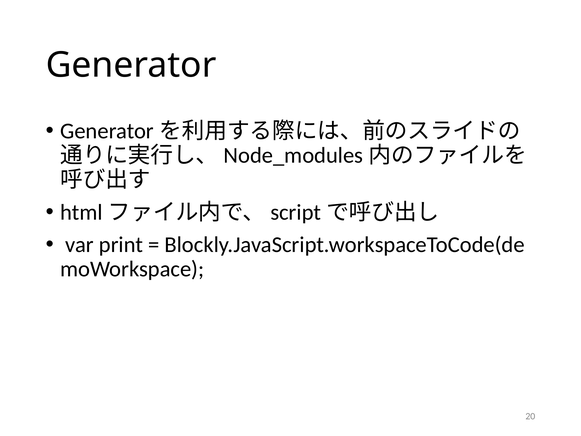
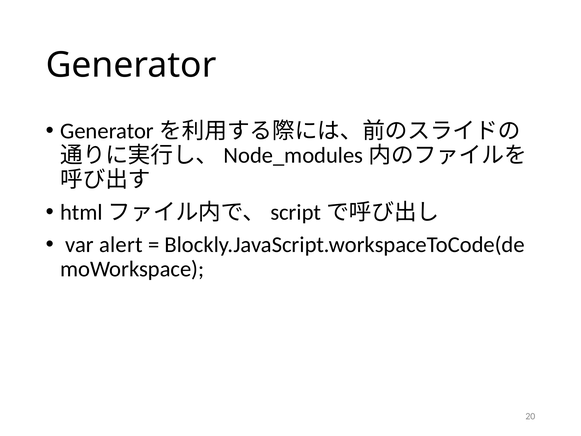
print: print -> alert (121, 245)
